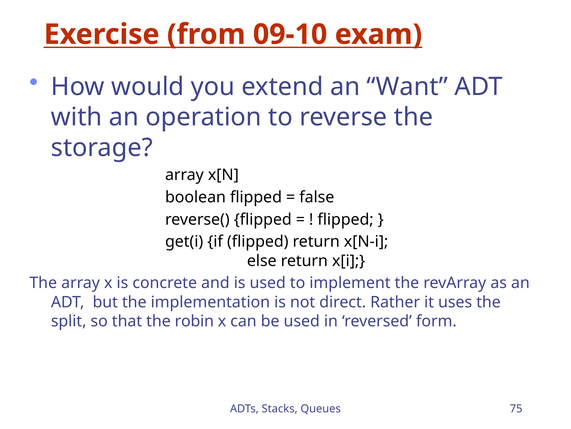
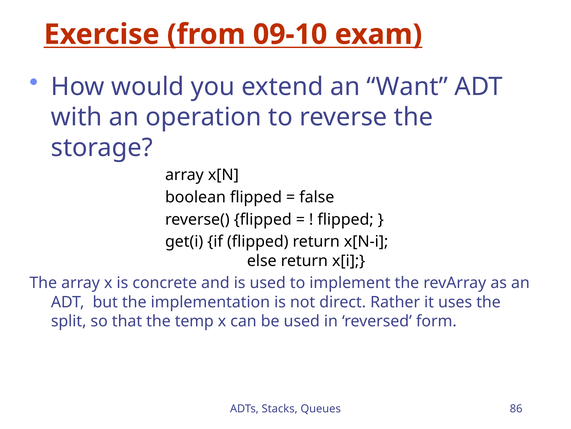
robin: robin -> temp (194, 321)
75: 75 -> 86 (516, 408)
